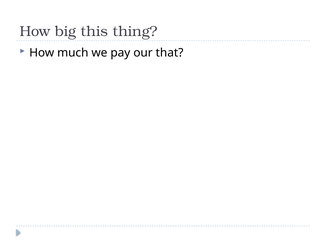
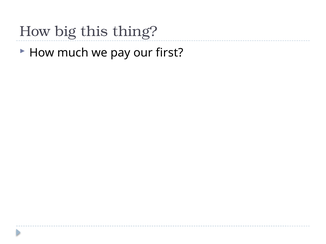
that: that -> first (170, 53)
